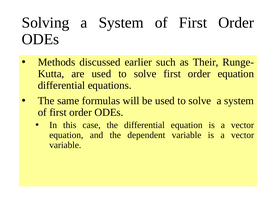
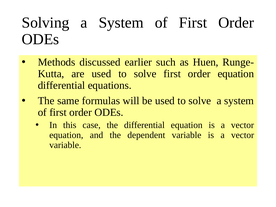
Their: Their -> Huen (206, 62)
